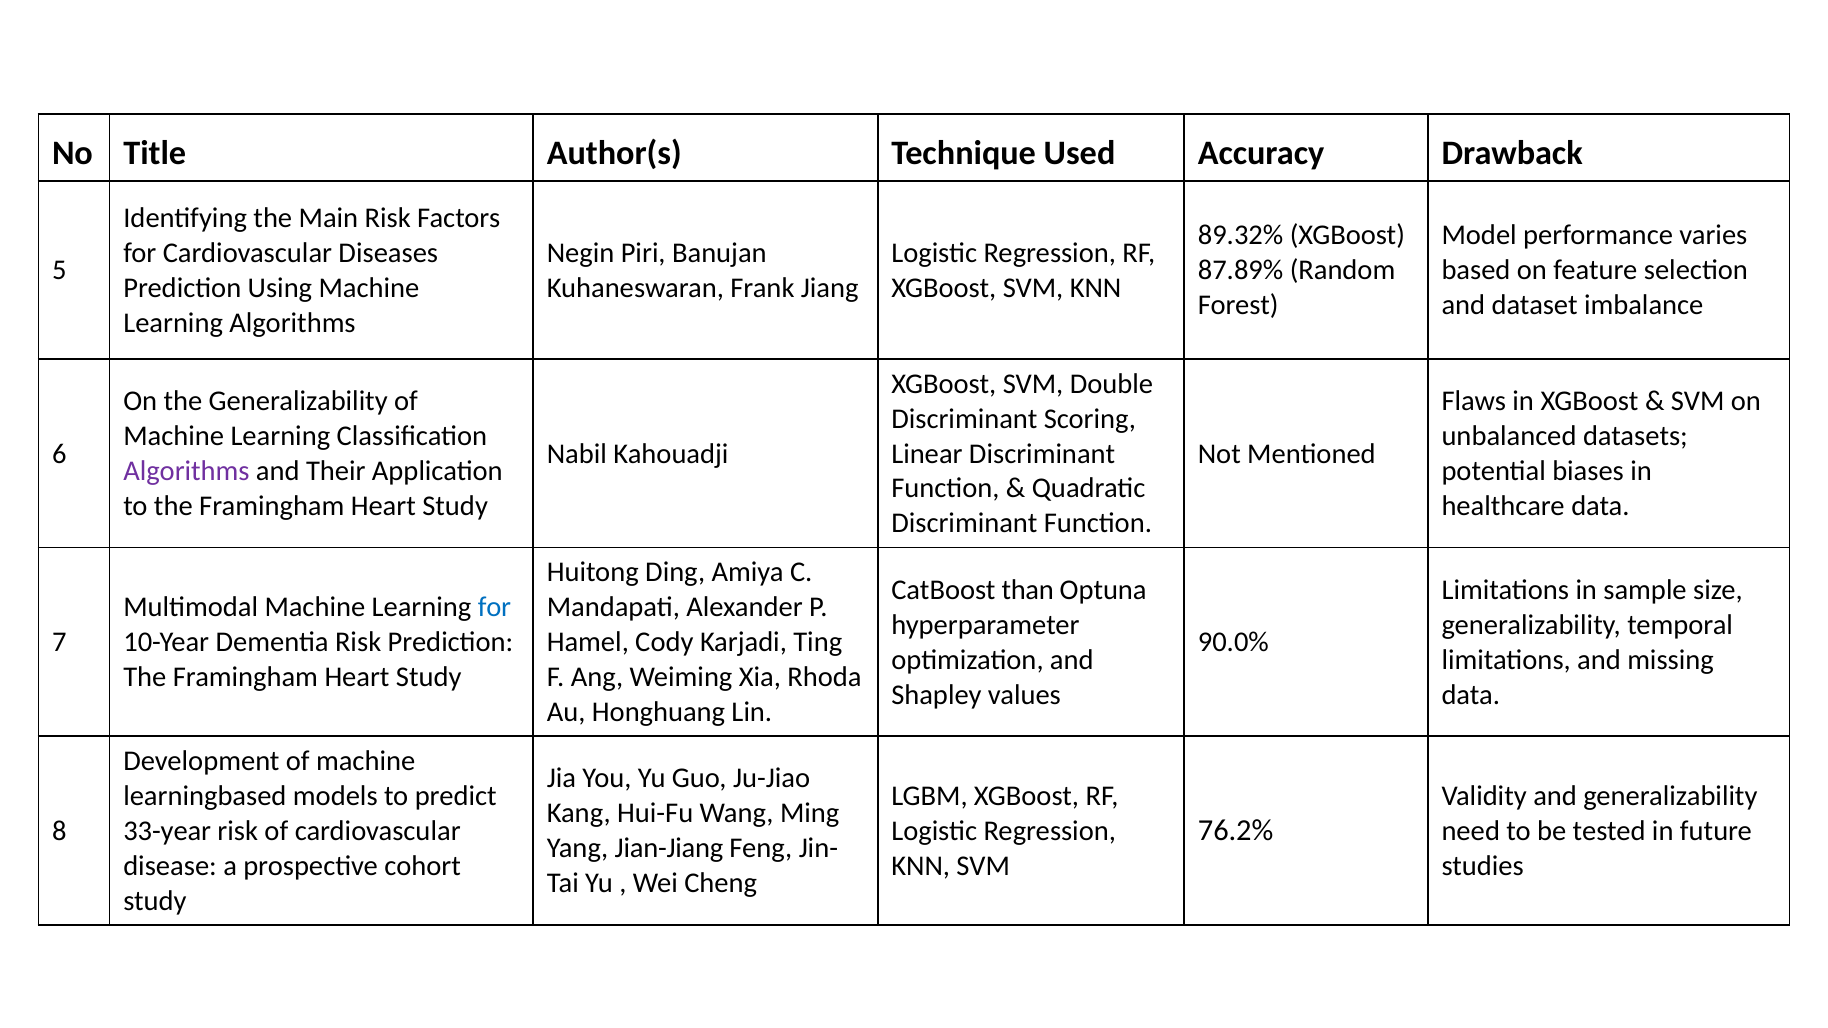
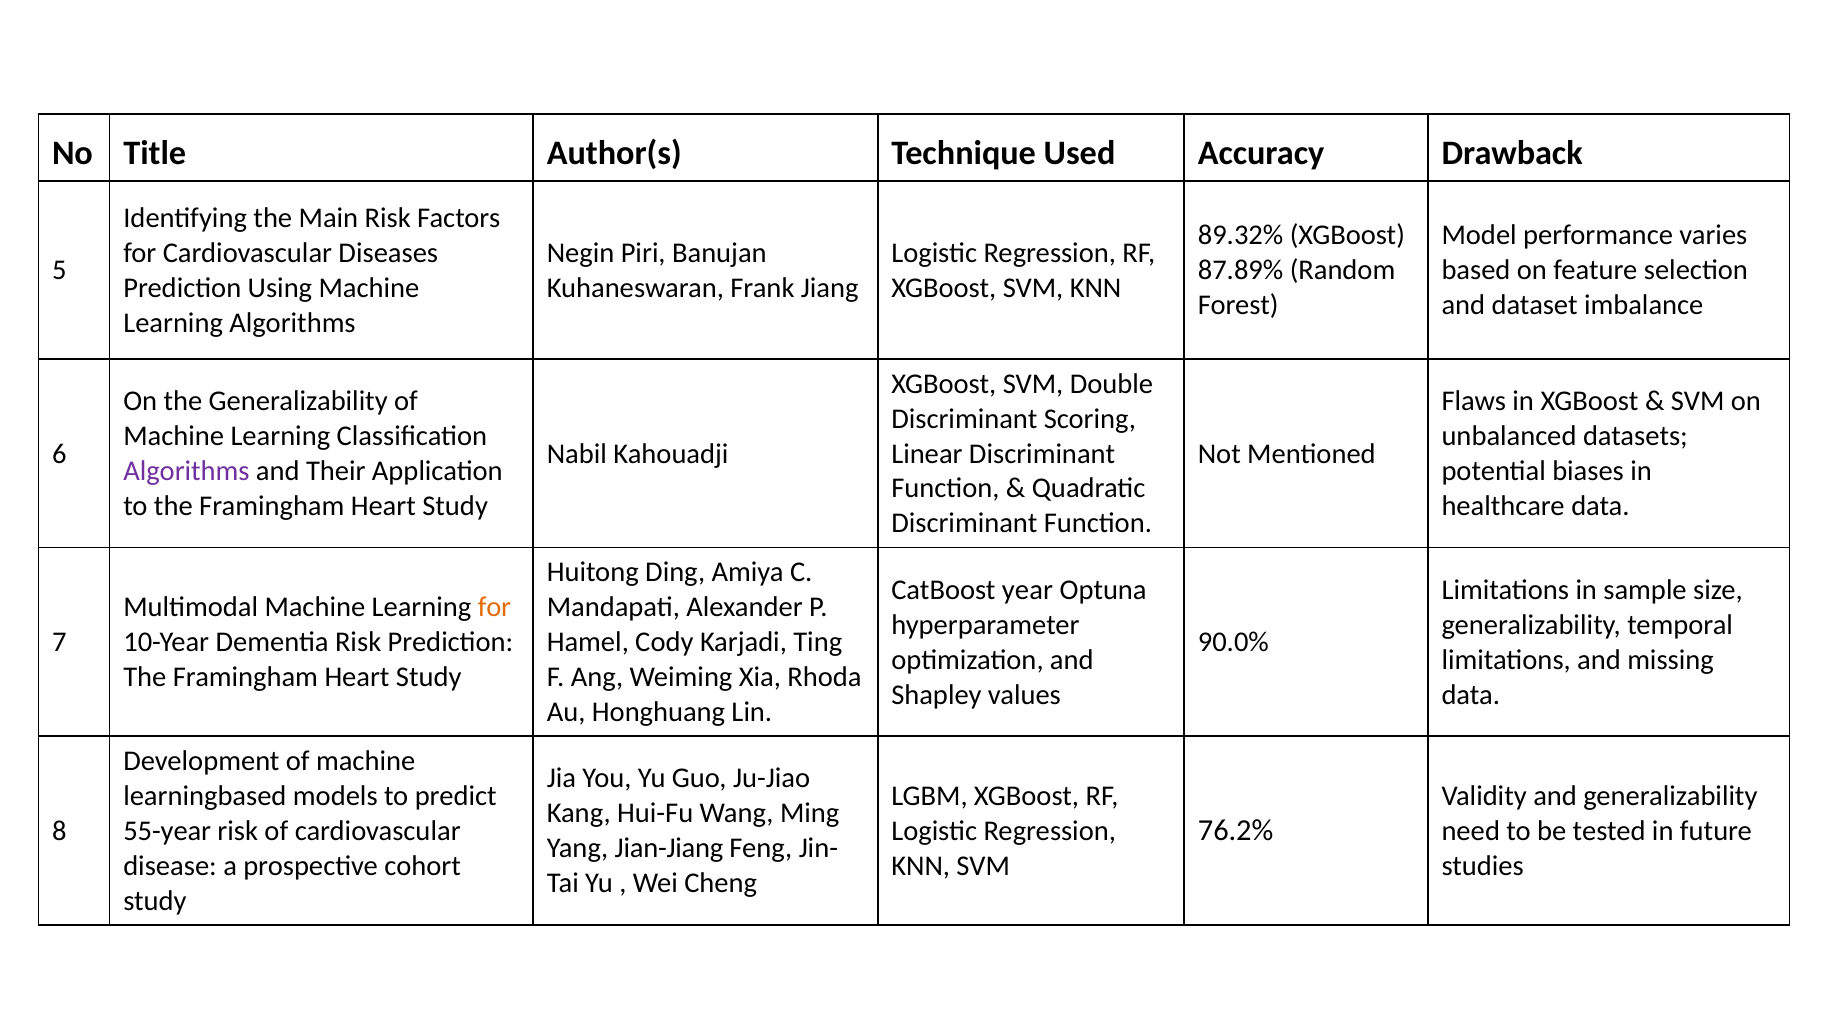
than: than -> year (1027, 590)
for colour: blue -> orange (494, 607)
33-year: 33-year -> 55-year (167, 831)
